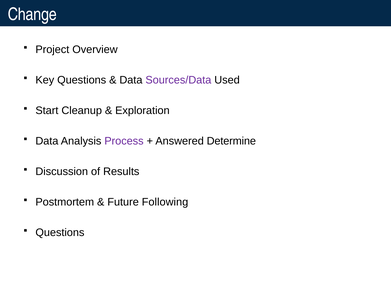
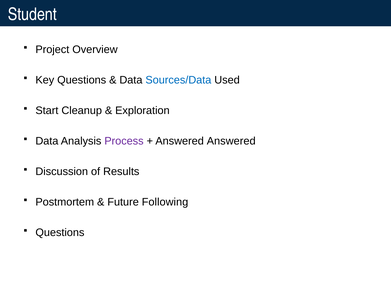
Change: Change -> Student (32, 14)
Sources/Data colour: purple -> blue (178, 80)
Answered Determine: Determine -> Answered (231, 141)
